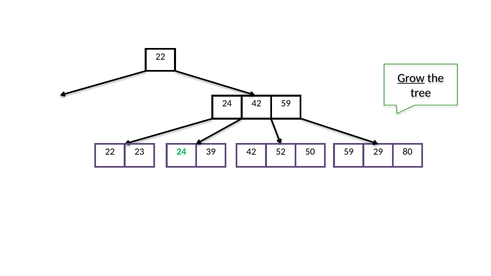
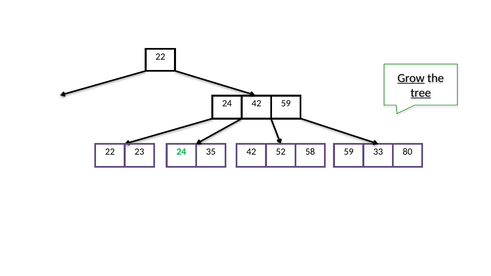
tree underline: none -> present (421, 93)
39: 39 -> 35 (211, 152)
50: 50 -> 58 (310, 152)
29: 29 -> 33 (378, 152)
